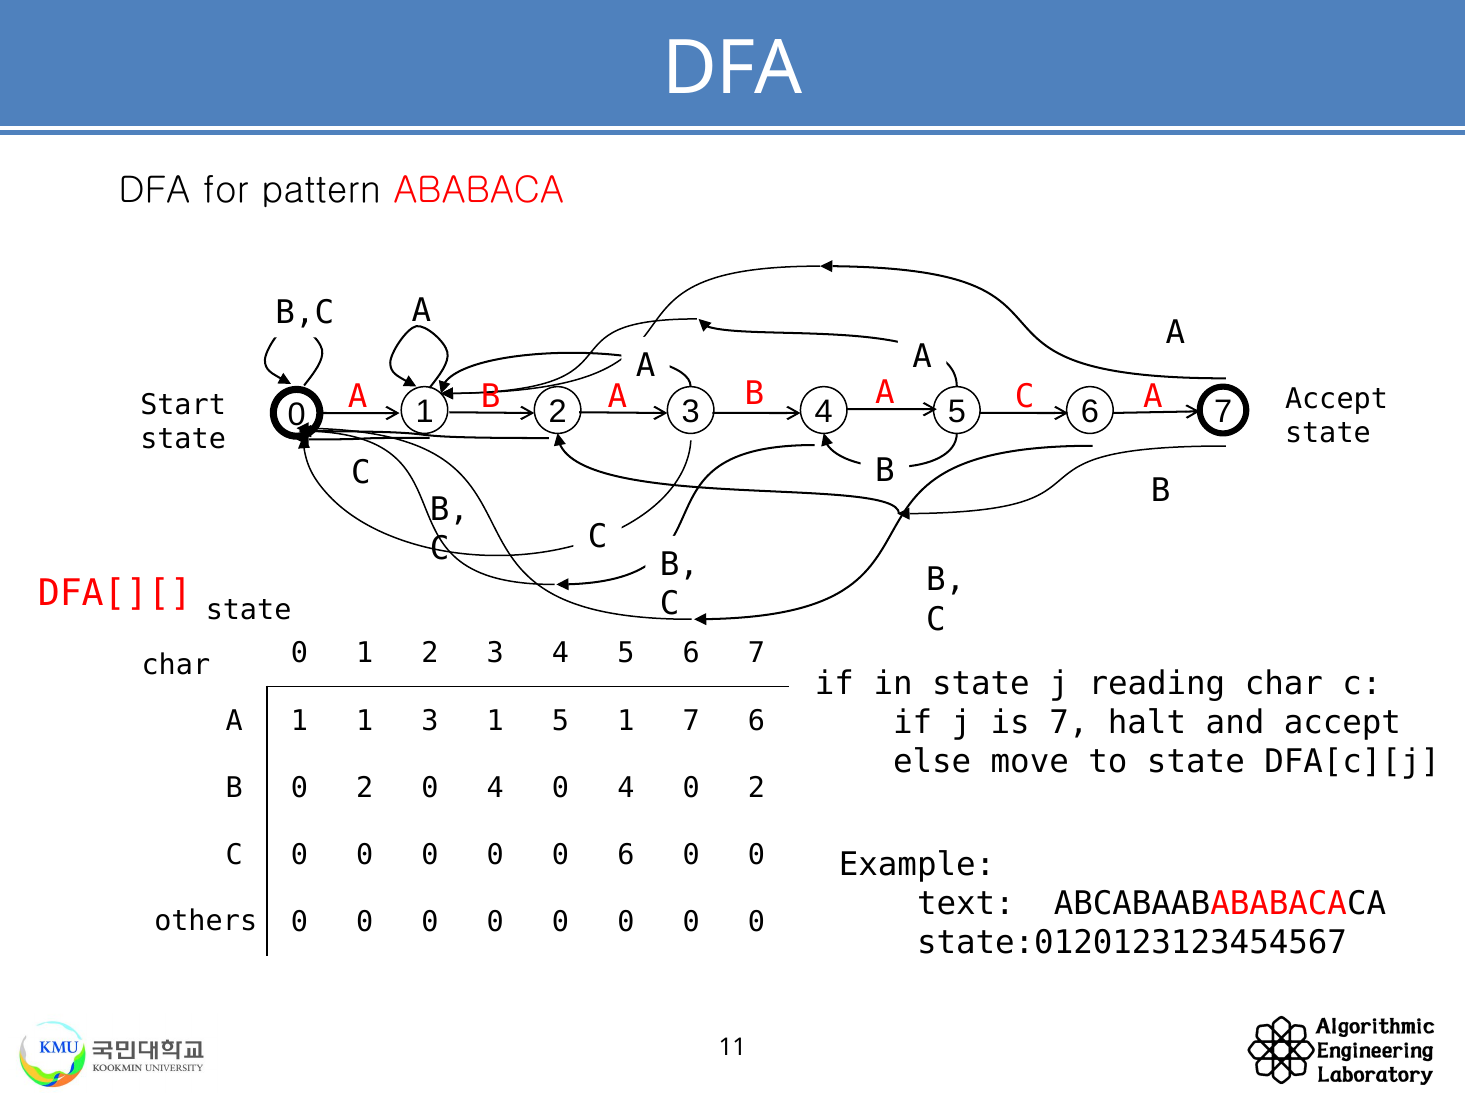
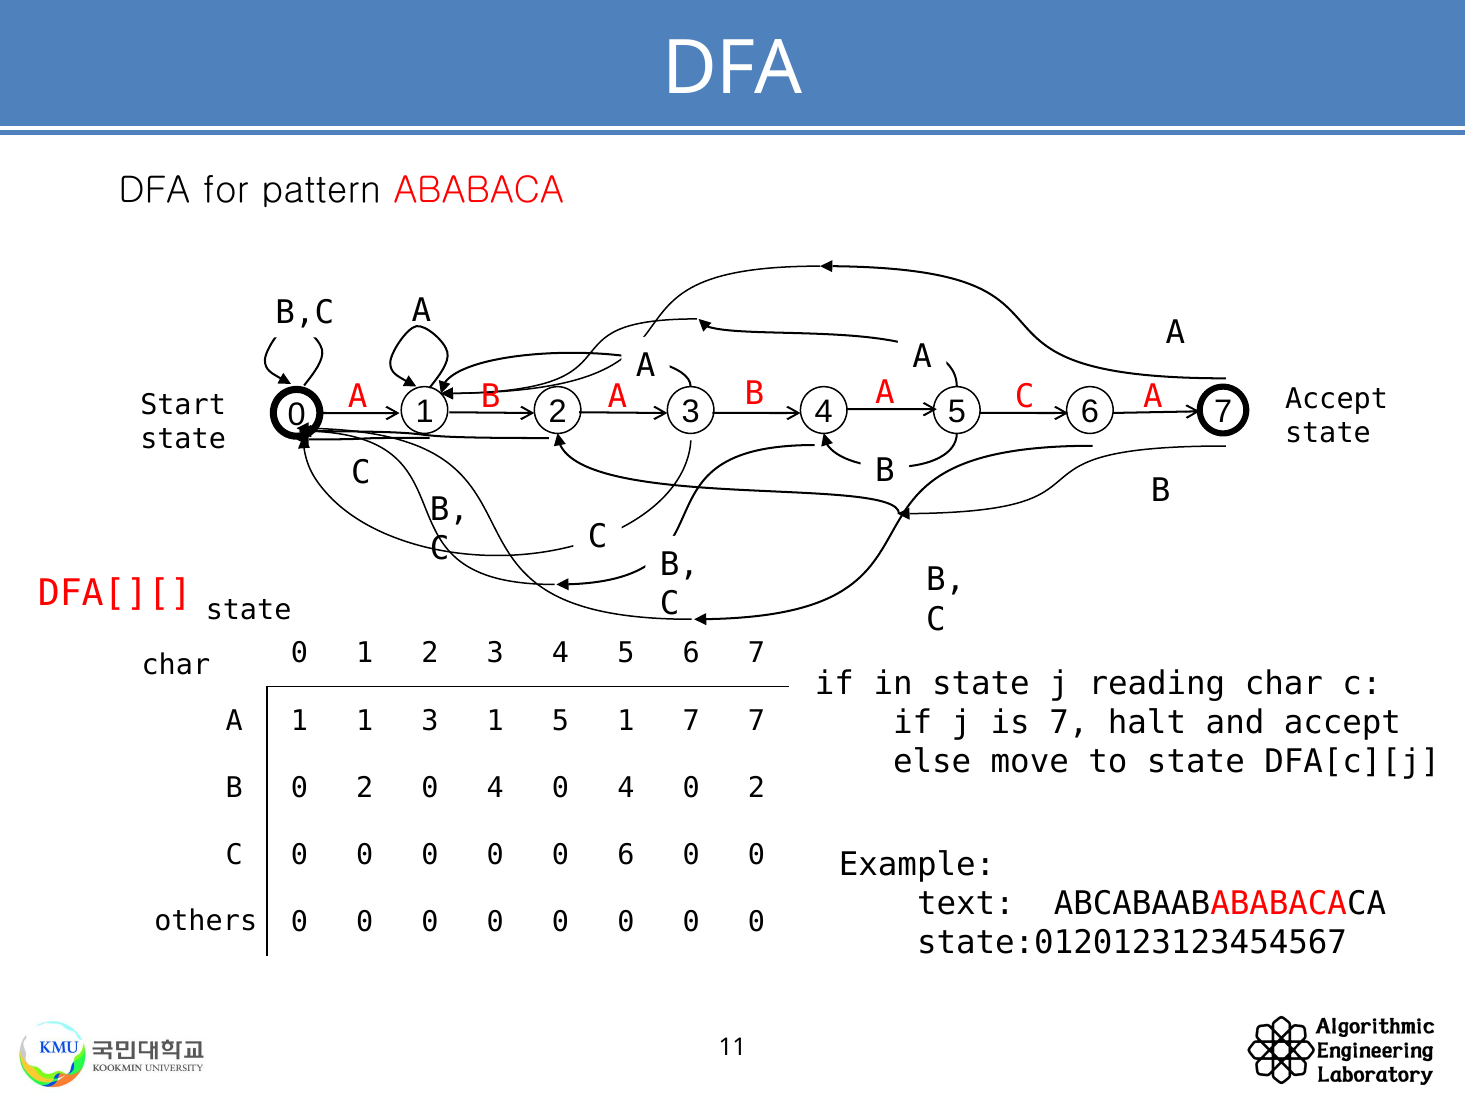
7 6: 6 -> 7 (756, 720)
